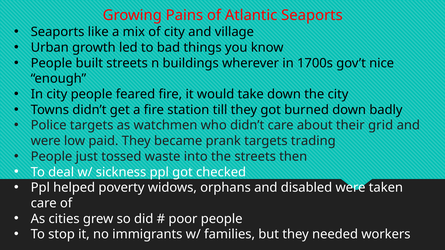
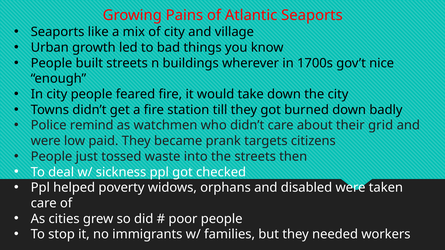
Police targets: targets -> remind (92, 126)
trading: trading -> citizens (313, 141)
